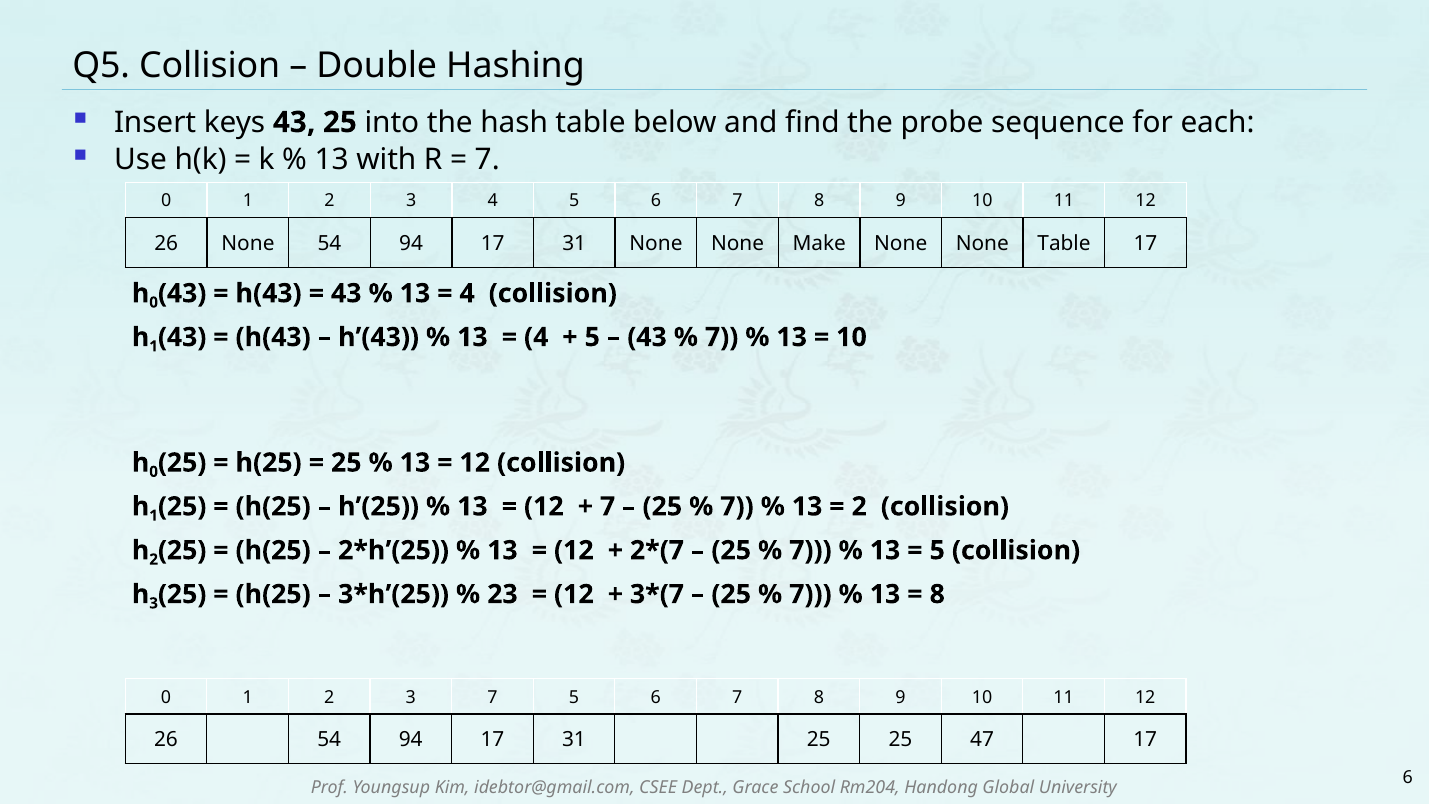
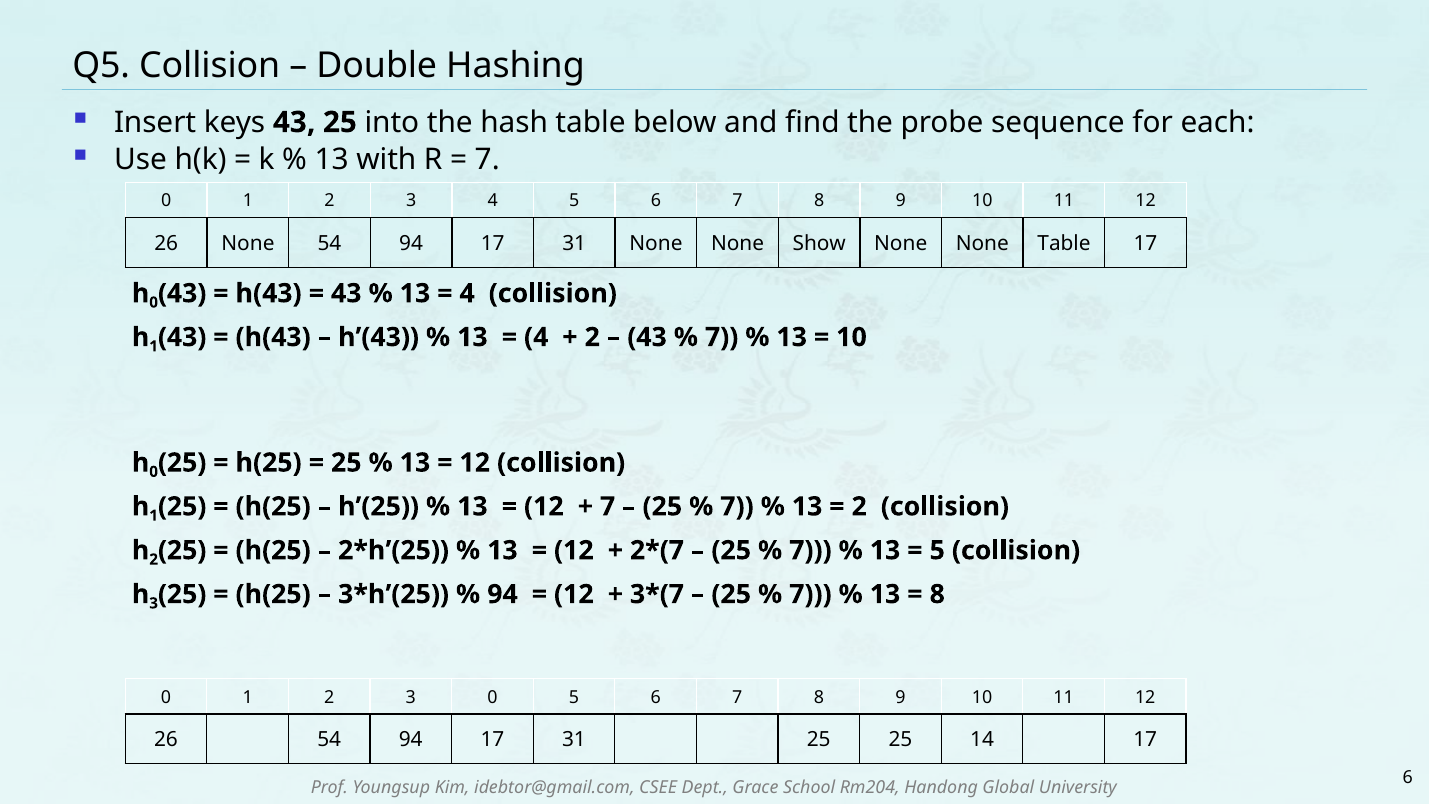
Make: Make -> Show (819, 244)
5: 5 -> 2 (592, 337)
23: 23 -> 94 (503, 594)
3 7: 7 -> 0 (492, 697)
47: 47 -> 14 (982, 740)
